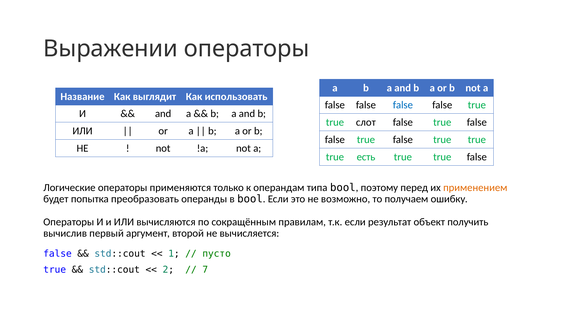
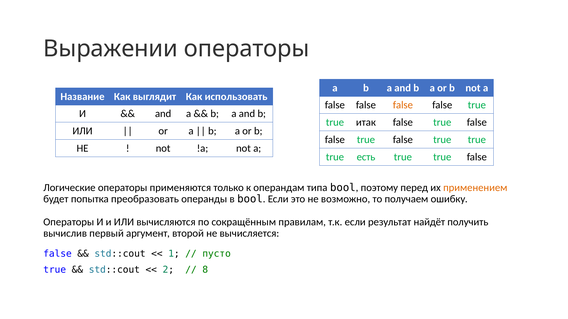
false colour: blue -> orange (403, 105)
слот: слот -> итак (366, 123)
объект: объект -> найдёт (429, 222)
7: 7 -> 8 (205, 270)
